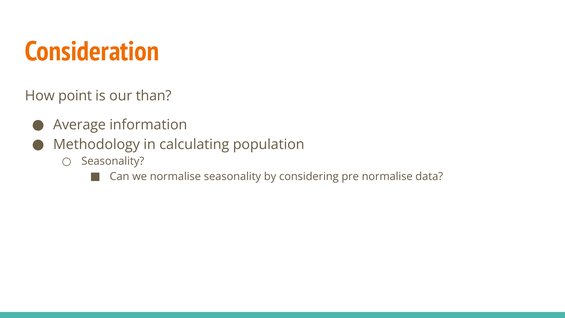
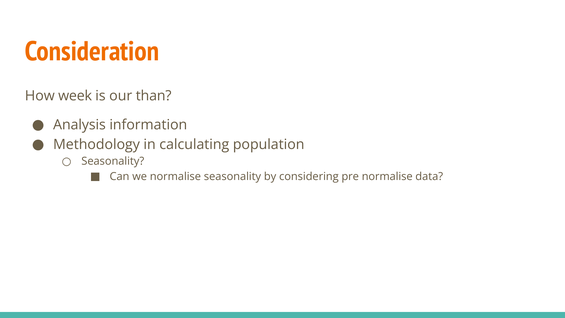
point: point -> week (75, 96)
Average: Average -> Analysis (79, 125)
